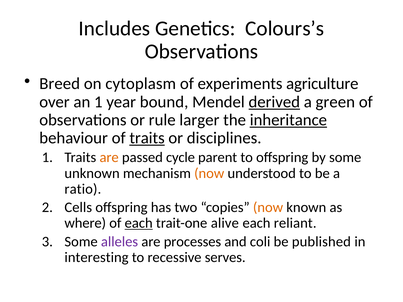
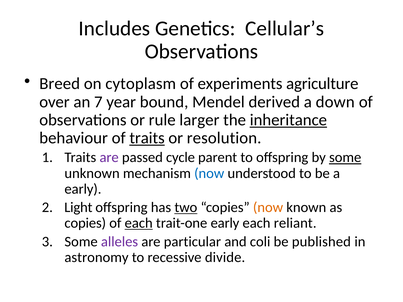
Colours’s: Colours’s -> Cellular’s (285, 29)
an 1: 1 -> 7 (98, 102)
derived underline: present -> none (274, 102)
green: green -> down (335, 102)
disciplines: disciplines -> resolution (224, 138)
are colour: orange -> purple (109, 158)
some underline: none -> present (345, 158)
now colour: orange -> blue (209, 173)
ratio: ratio -> early (83, 189)
Cells: Cells -> Light (78, 208)
two underline: none -> present (186, 208)
where: where -> copies (85, 223)
trait-one alive: alive -> early (225, 223)
processes: processes -> particular (192, 242)
interesting: interesting -> astronomy (97, 258)
serves: serves -> divide (225, 258)
